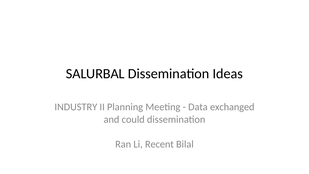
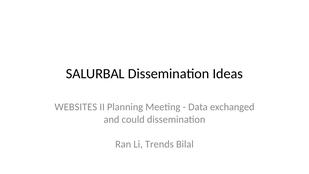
INDUSTRY: INDUSTRY -> WEBSITES (76, 107)
Recent: Recent -> Trends (159, 144)
